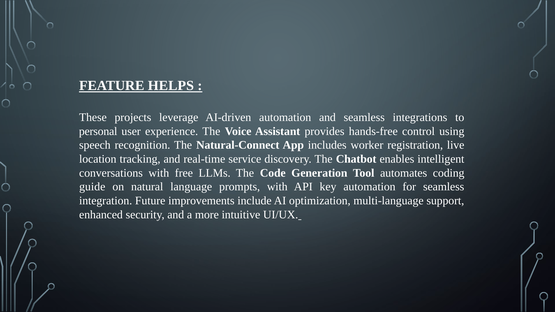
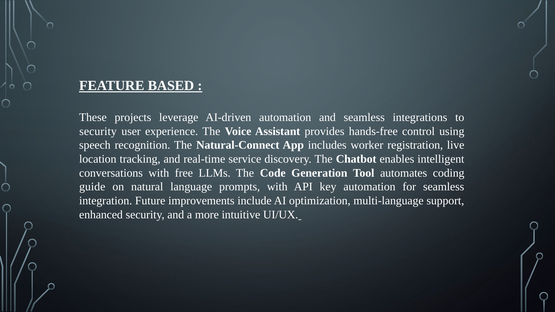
HELPS: HELPS -> BASED (171, 86)
personal: personal -> security (98, 131)
